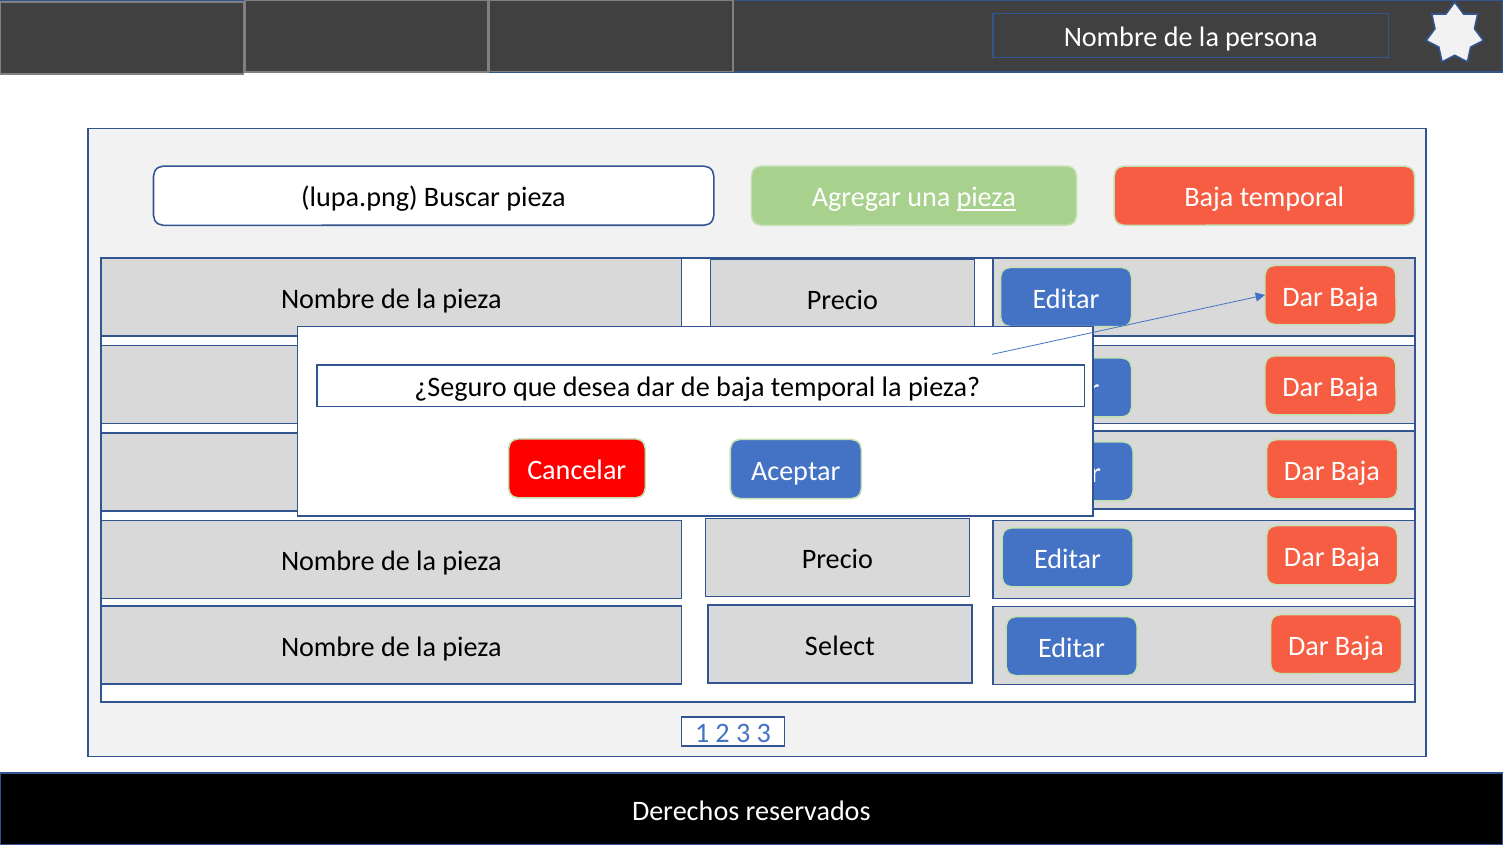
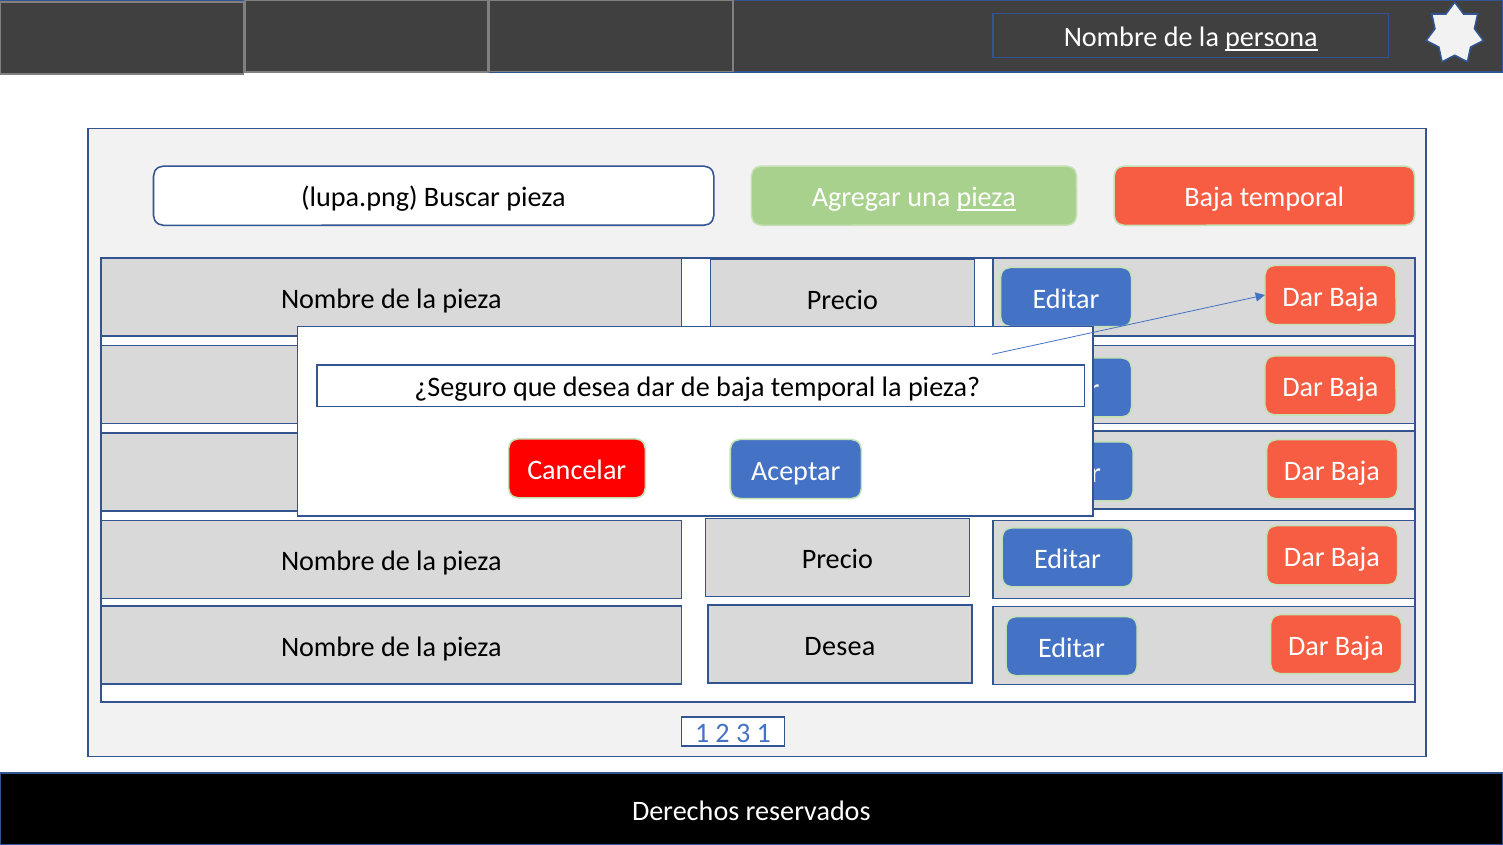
persona underline: none -> present (1271, 38)
Select: Select -> Desea (840, 646)
3 3: 3 -> 1 (764, 734)
